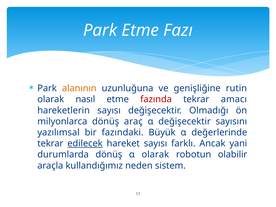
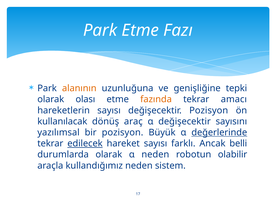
rutin: rutin -> tepki (236, 88)
nasıl: nasıl -> olası (85, 99)
fazında colour: red -> orange (156, 99)
değişecektir Olmadığı: Olmadığı -> Pozisyon (209, 110)
milyonlarca: milyonlarca -> kullanılacak (62, 121)
bir fazındaki: fazındaki -> pozisyon (123, 132)
değerlerinde underline: none -> present (219, 132)
yani: yani -> belli (238, 144)
durumlarda dönüş: dönüş -> olarak (109, 155)
α olarak: olarak -> neden (155, 155)
